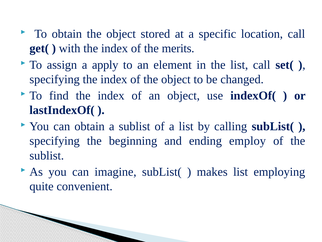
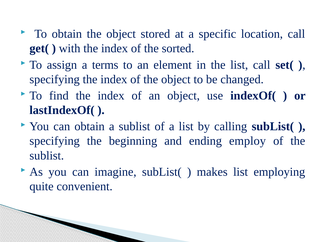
merits: merits -> sorted (178, 48)
apply: apply -> terms (105, 65)
